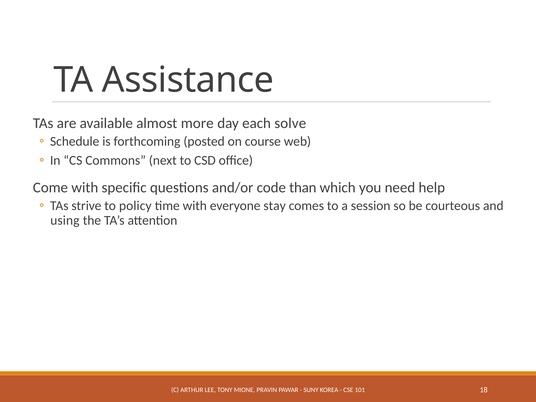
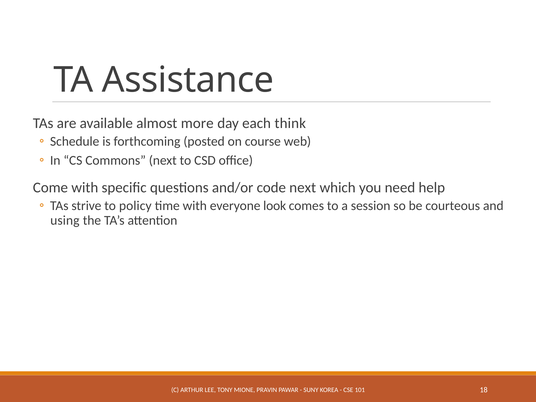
solve: solve -> think (290, 123)
code than: than -> next (303, 188)
stay: stay -> look (275, 206)
